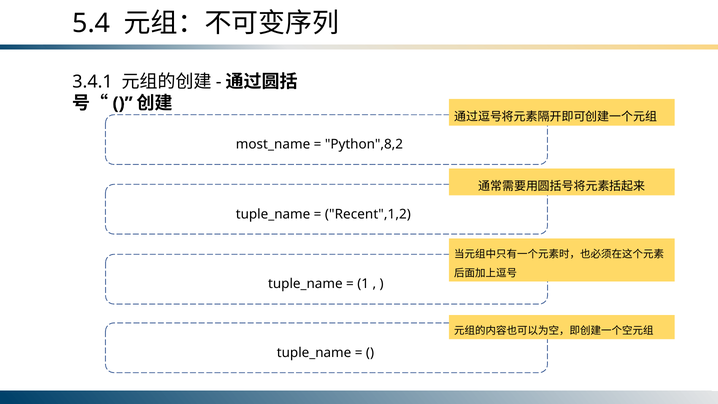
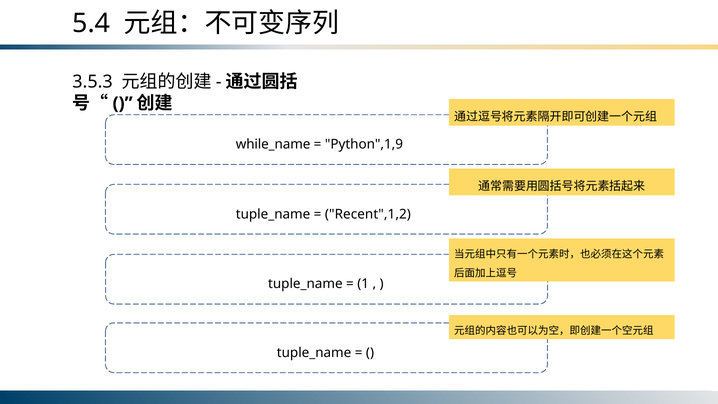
3.4.1: 3.4.1 -> 3.5.3 (93, 82)
most_name: most_name -> while_name (273, 144)
Python",8,2: Python",8,2 -> Python",1,9 (364, 144)
